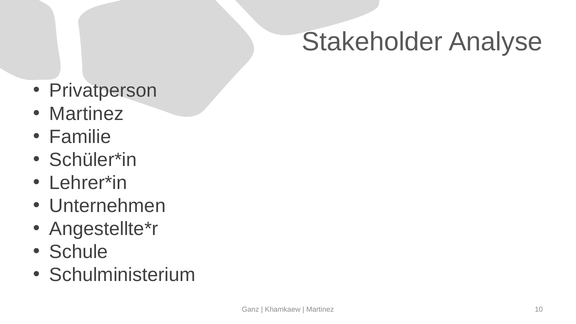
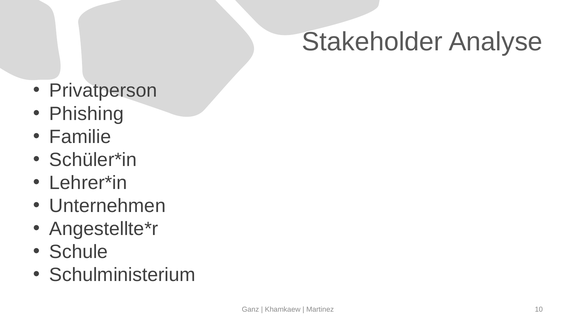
Martinez: Martinez -> Phishing (87, 114)
